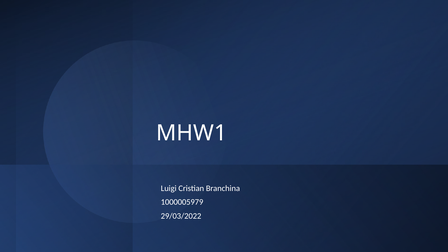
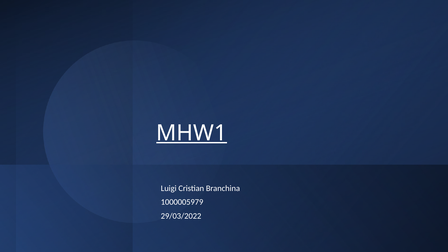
MHW1 underline: none -> present (192, 133)
